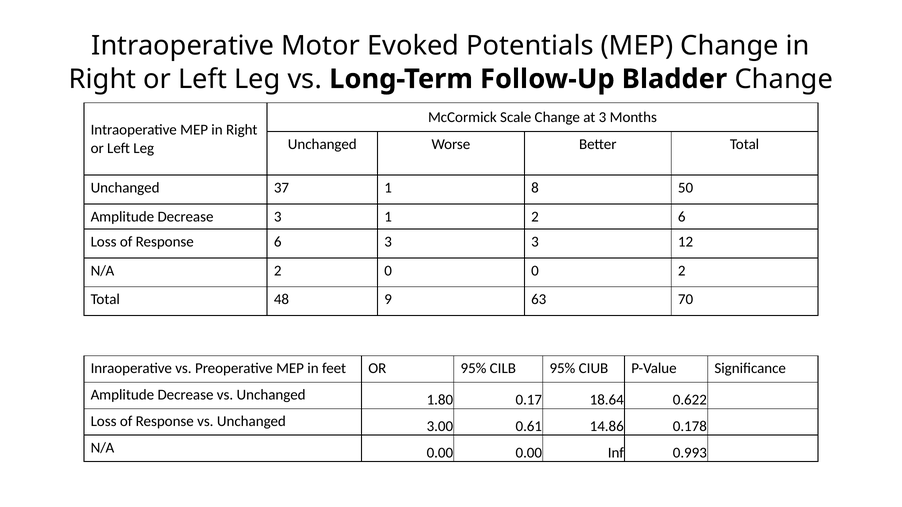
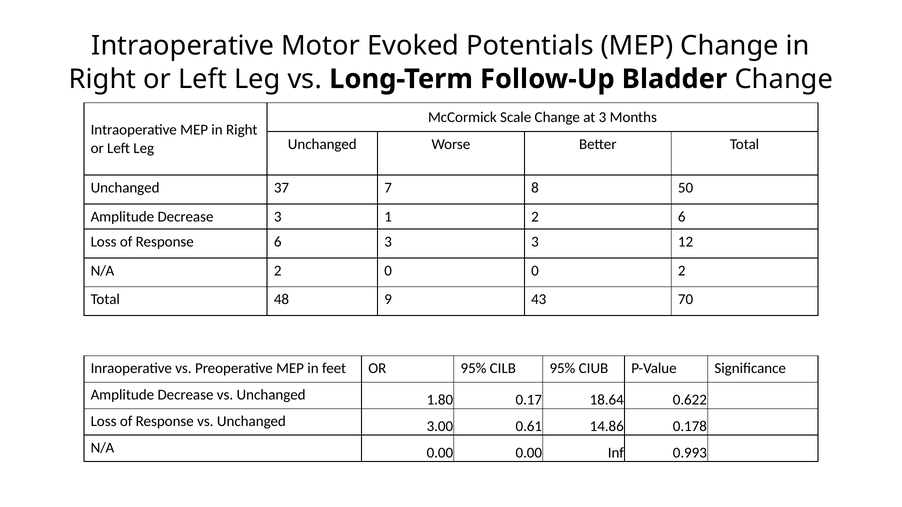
37 1: 1 -> 7 (388, 188)
63: 63 -> 43 (539, 300)
